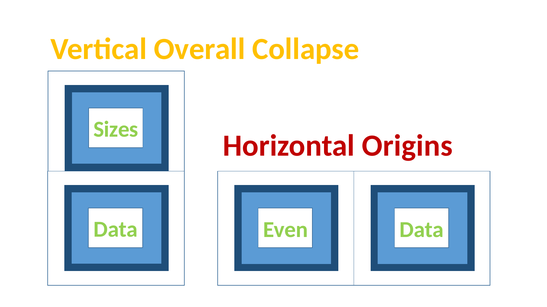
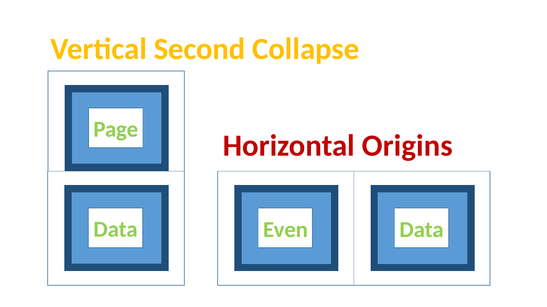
Overall: Overall -> Second (200, 49)
Sizes: Sizes -> Page (116, 130)
